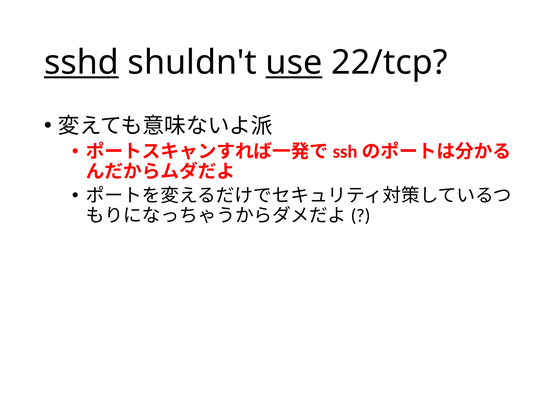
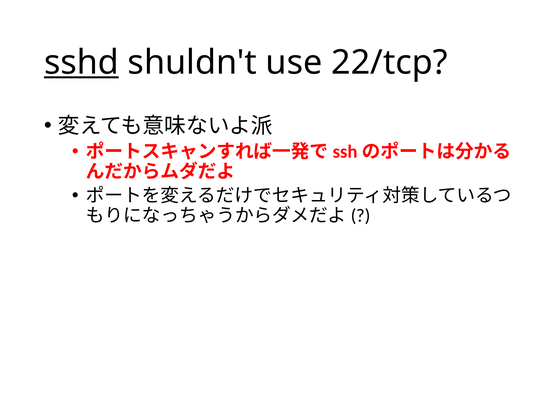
use underline: present -> none (294, 63)
